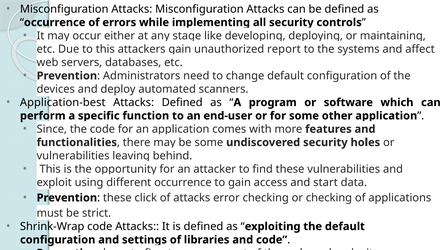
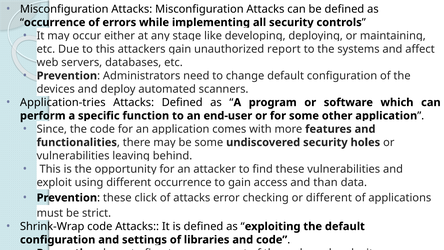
Application-best: Application-best -> Application-tries (63, 102)
start: start -> than (325, 182)
or checking: checking -> different (329, 198)
